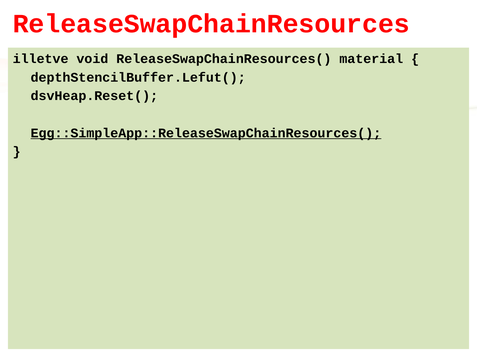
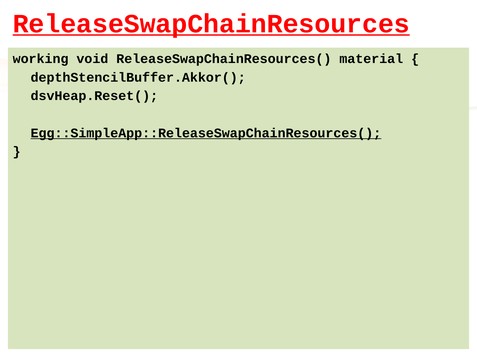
ReleaseSwapChainResources underline: none -> present (211, 24)
illetve: illetve -> working (41, 59)
depthStencilBuffer.Lefut(: depthStencilBuffer.Lefut( -> depthStencilBuffer.Akkor( (138, 78)
